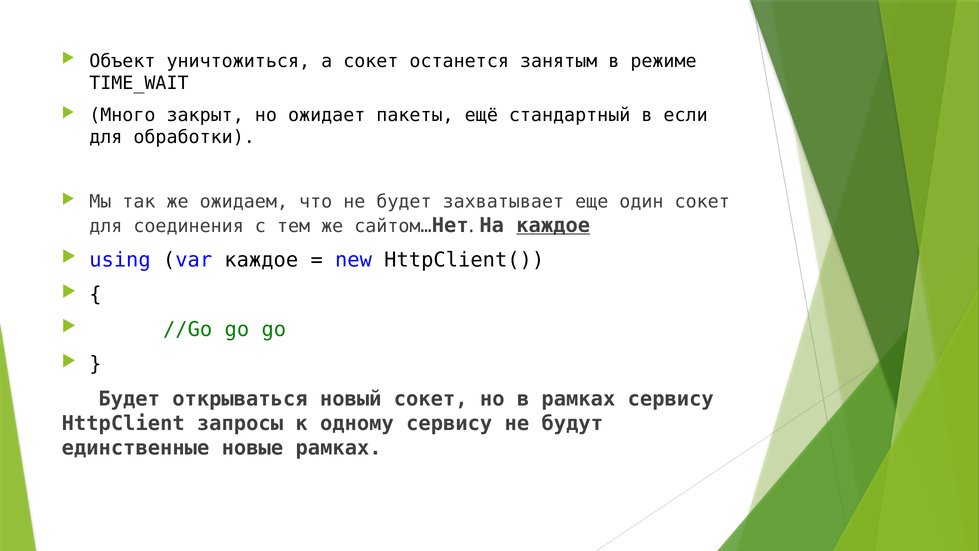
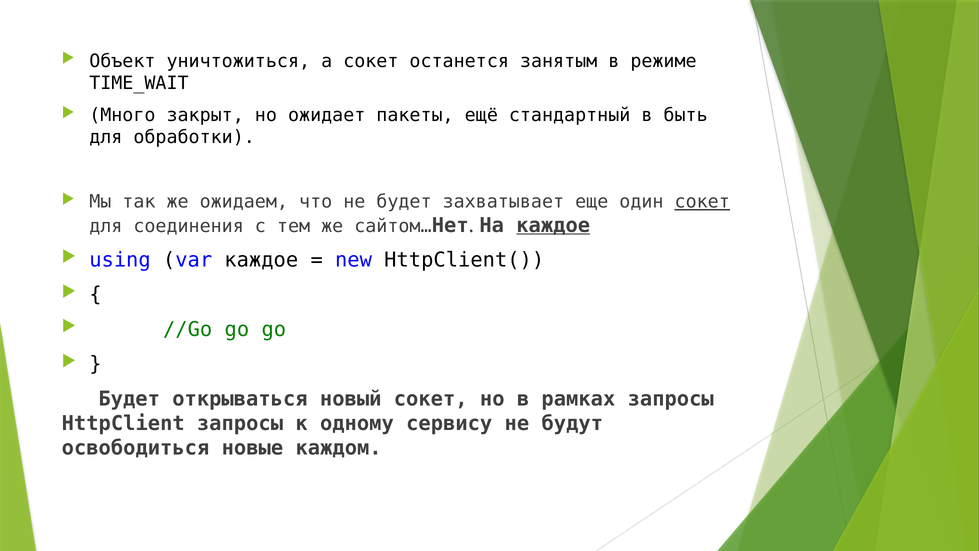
если: если -> быть (686, 115)
сокет underline: none -> present (702, 202)
рамках сервису: сервису -> запросы (671, 399)
единственные: единственные -> освободиться (136, 448)
новые рамках: рамках -> каждом (339, 448)
